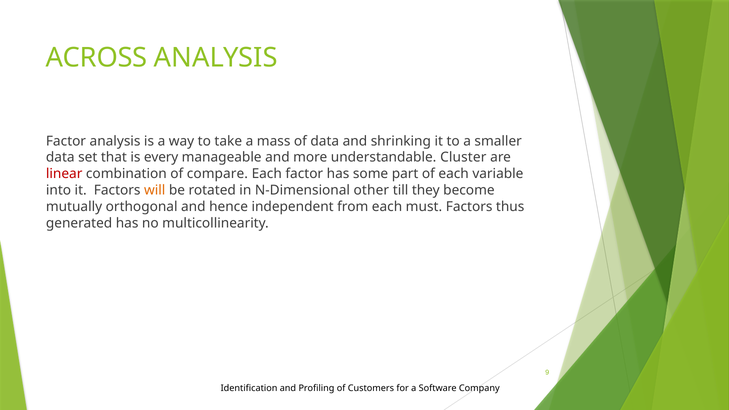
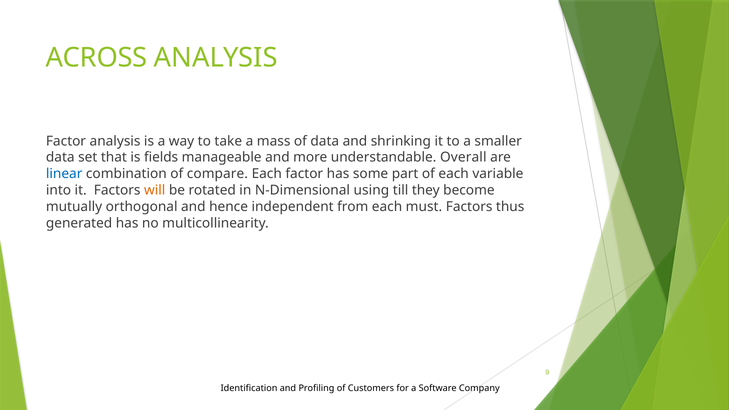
every: every -> fields (161, 157)
Cluster: Cluster -> Overall (463, 157)
linear colour: red -> blue (64, 174)
other: other -> using (371, 190)
